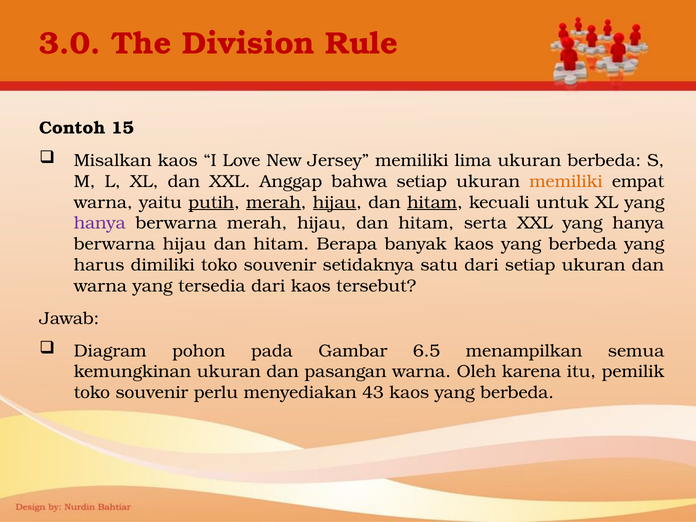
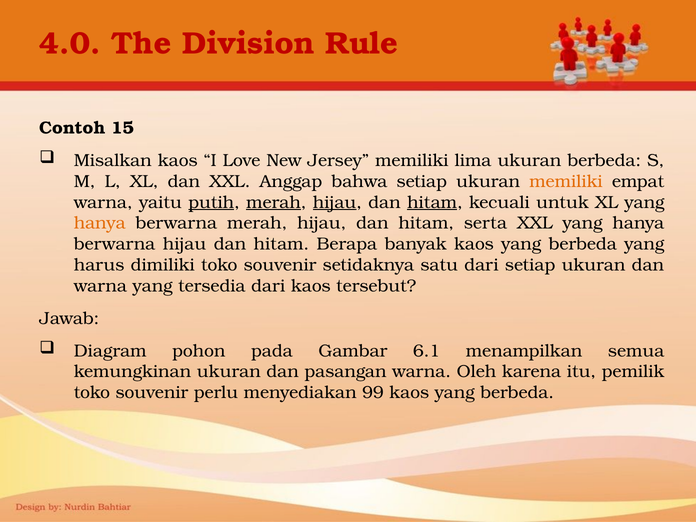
3.0: 3.0 -> 4.0 (70, 43)
hanya colour: purple -> orange (100, 223)
6.5: 6.5 -> 6.1 (427, 351)
43: 43 -> 99 (373, 393)
